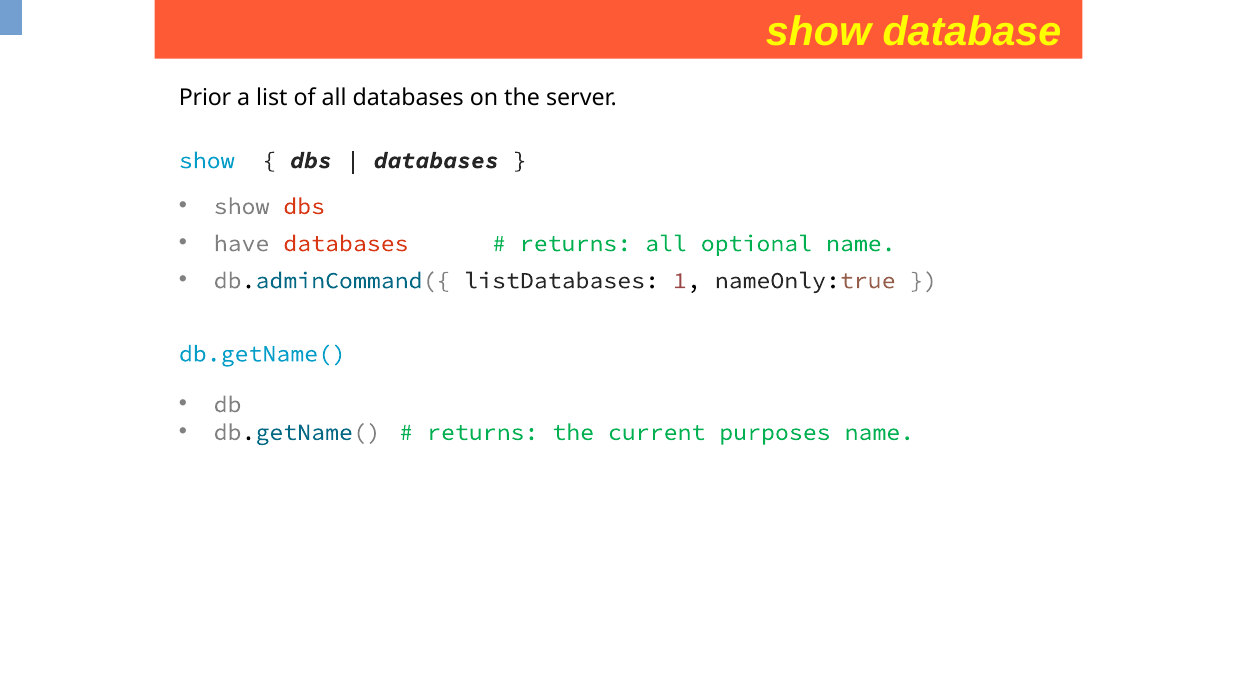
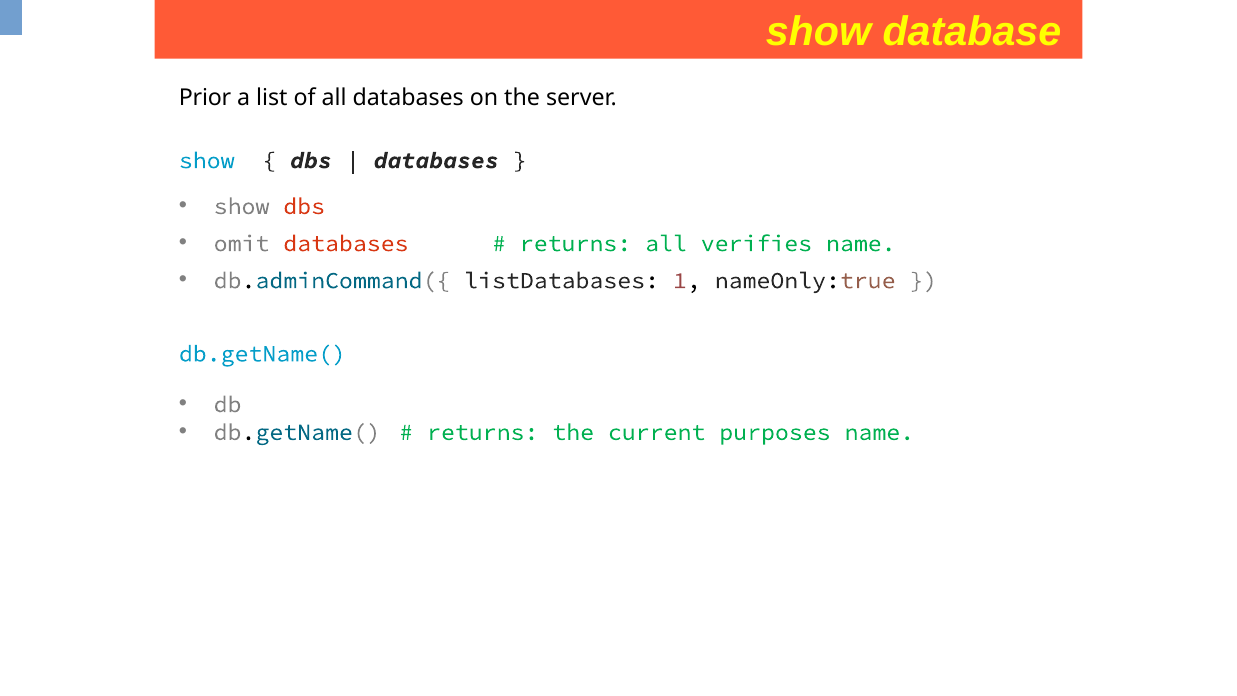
have: have -> omit (242, 243)
optional: optional -> verifies (756, 243)
